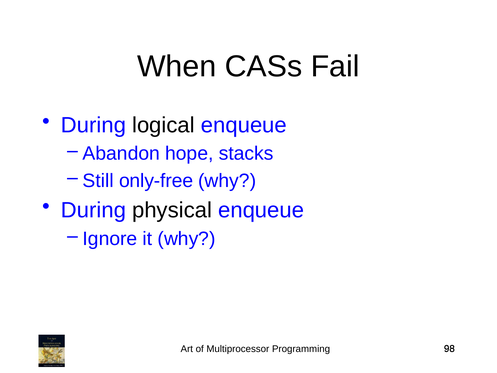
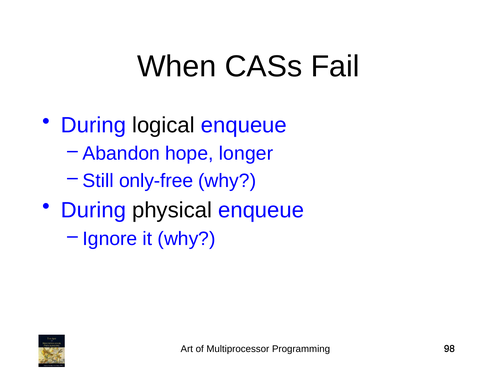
stacks: stacks -> longer (246, 154)
